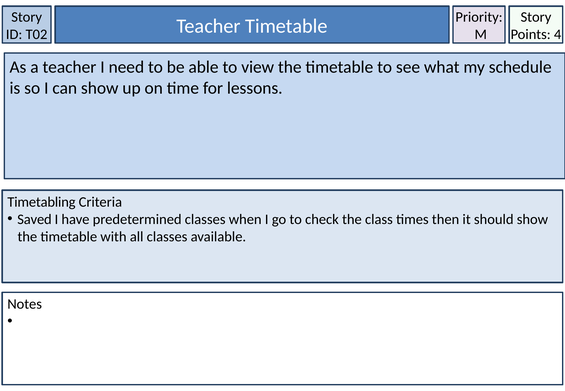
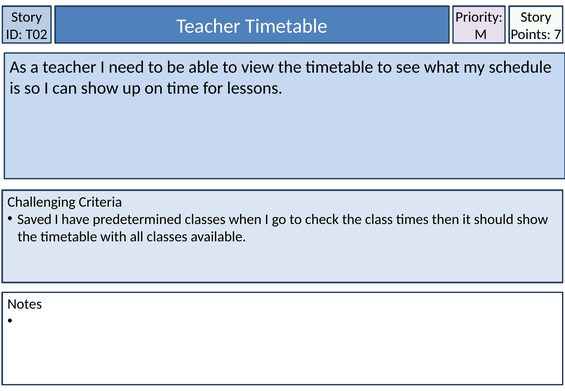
4: 4 -> 7 (558, 34)
Timetabling: Timetabling -> Challenging (41, 202)
